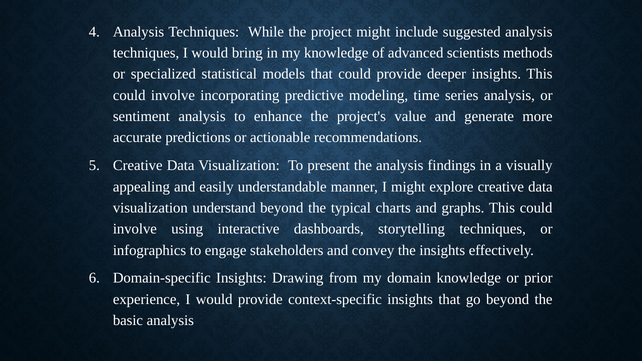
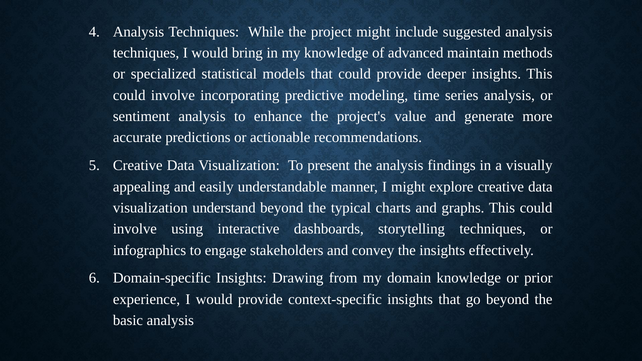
scientists: scientists -> maintain (473, 53)
